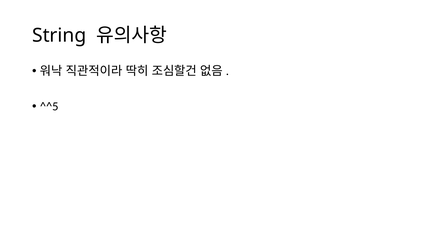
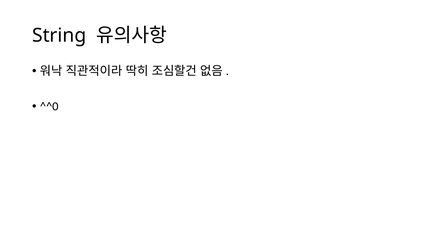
^^5: ^^5 -> ^^0 (49, 106)
